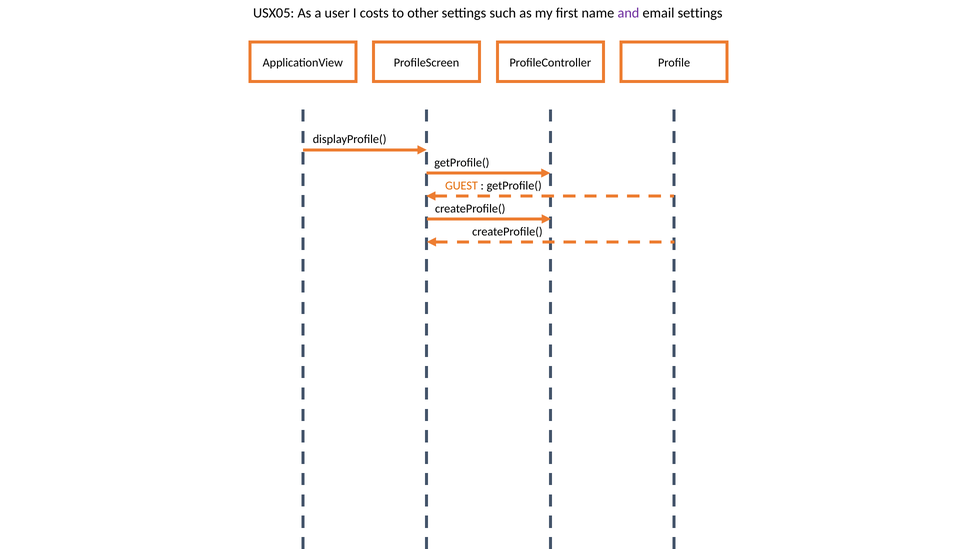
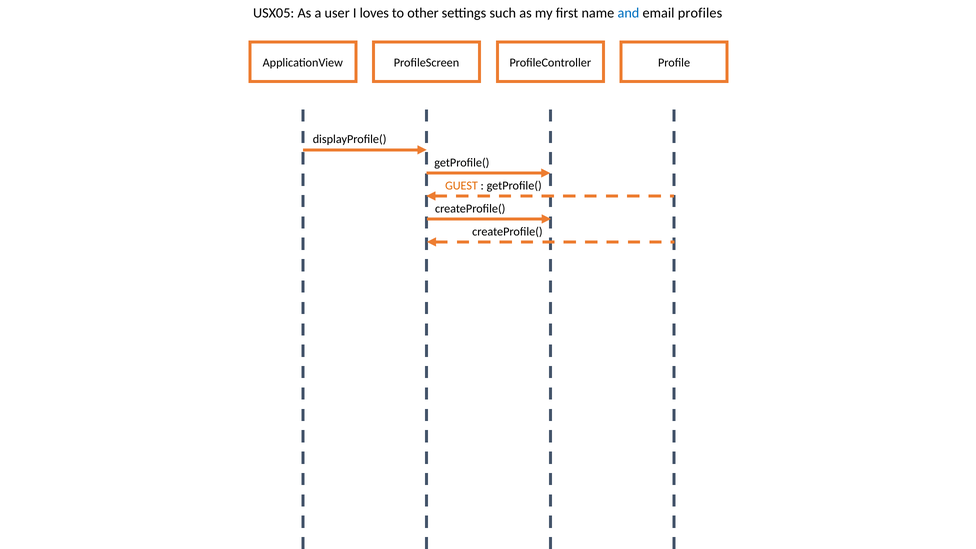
costs: costs -> loves (374, 13)
and colour: purple -> blue (628, 13)
email settings: settings -> profiles (700, 13)
